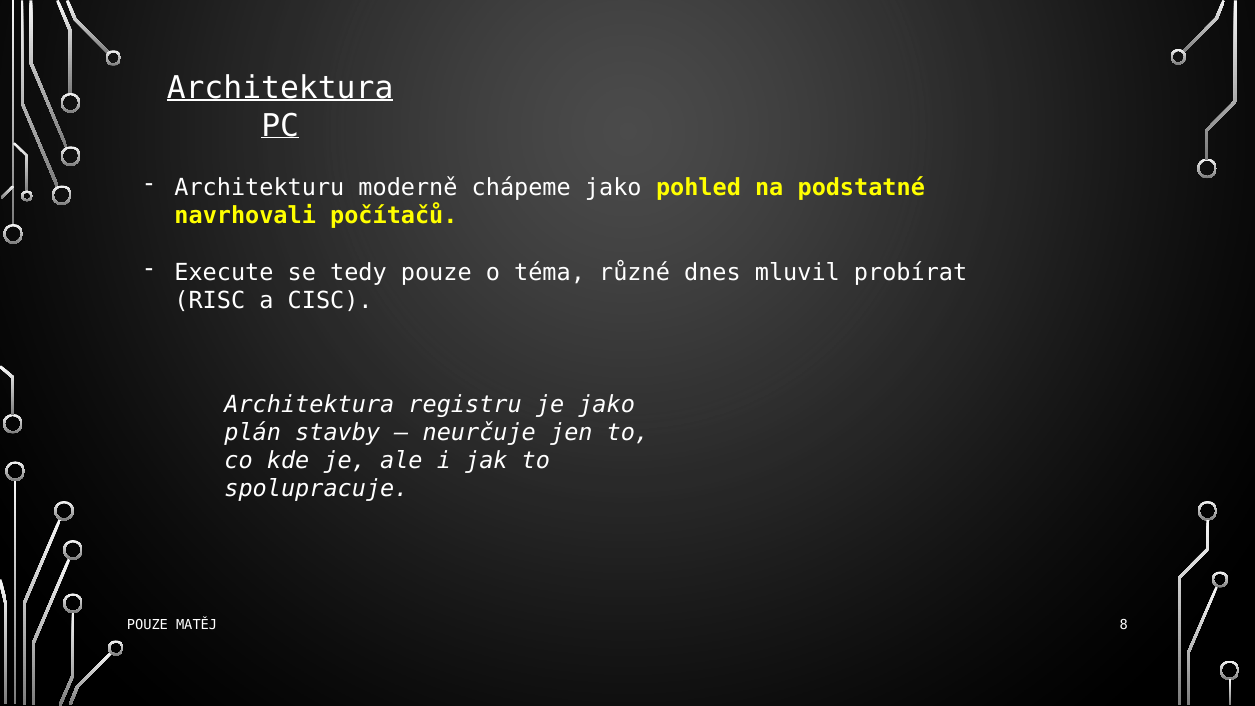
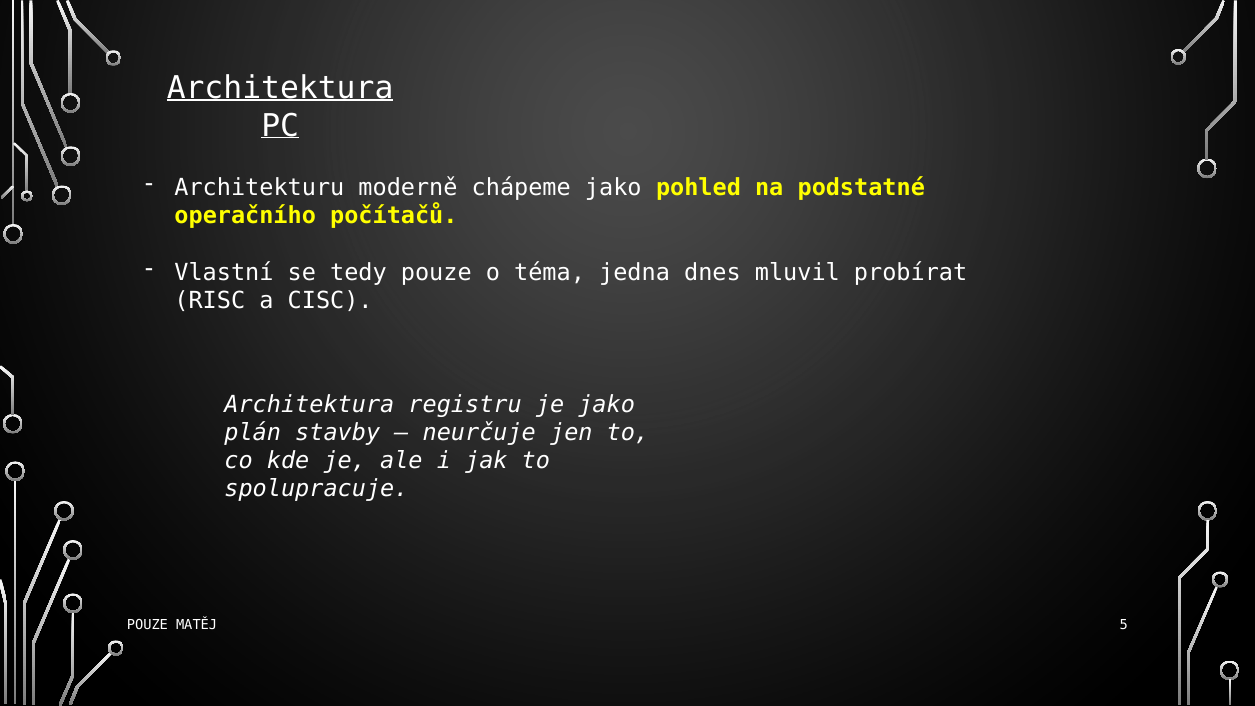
navrhovali: navrhovali -> operačního (245, 216)
Execute: Execute -> Vlastní (224, 272)
různé: různé -> jedna (635, 272)
8: 8 -> 5 (1124, 625)
